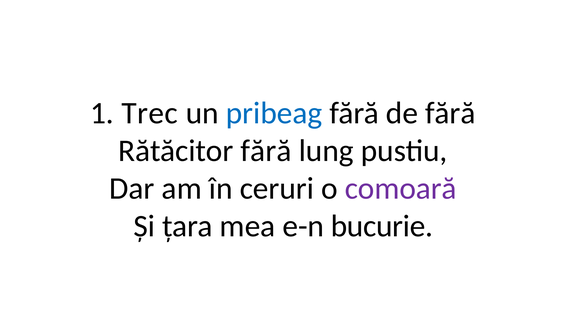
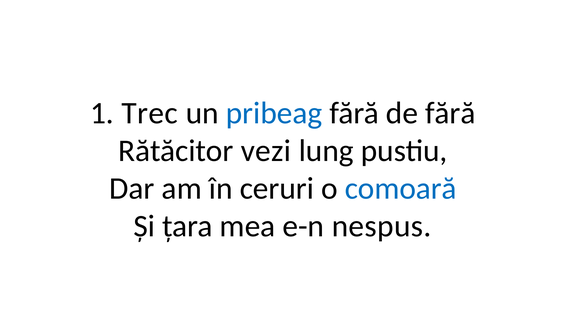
Rătăcitor fără: fără -> vezi (266, 151)
comoară colour: purple -> blue (401, 189)
bucurie: bucurie -> nespus (382, 226)
